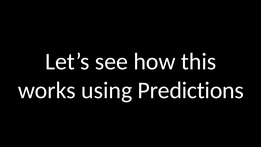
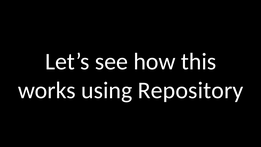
Predictions: Predictions -> Repository (191, 90)
